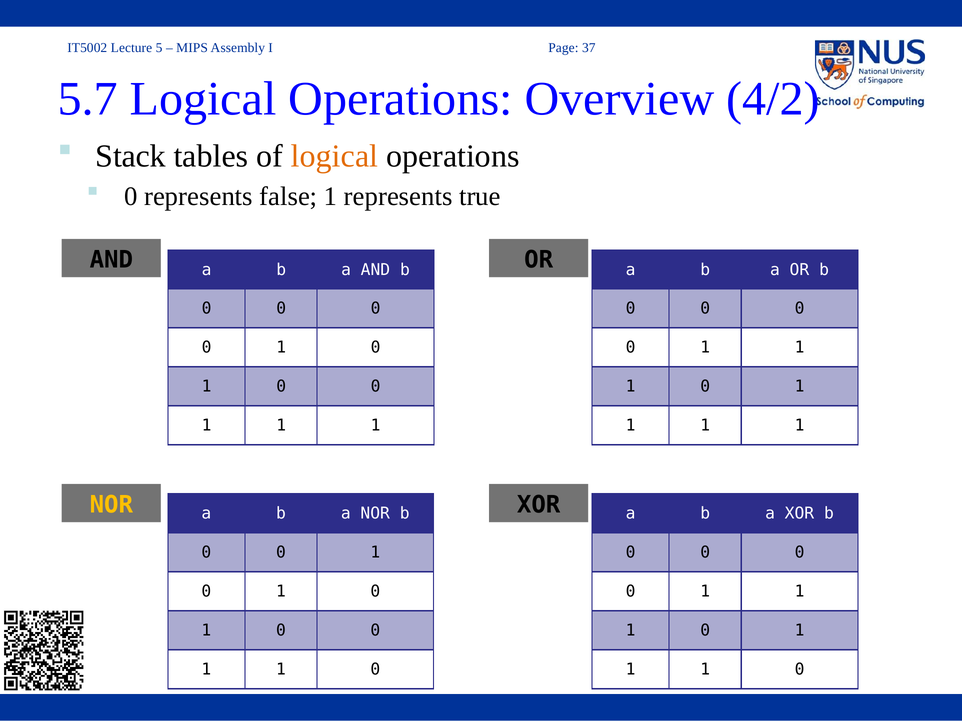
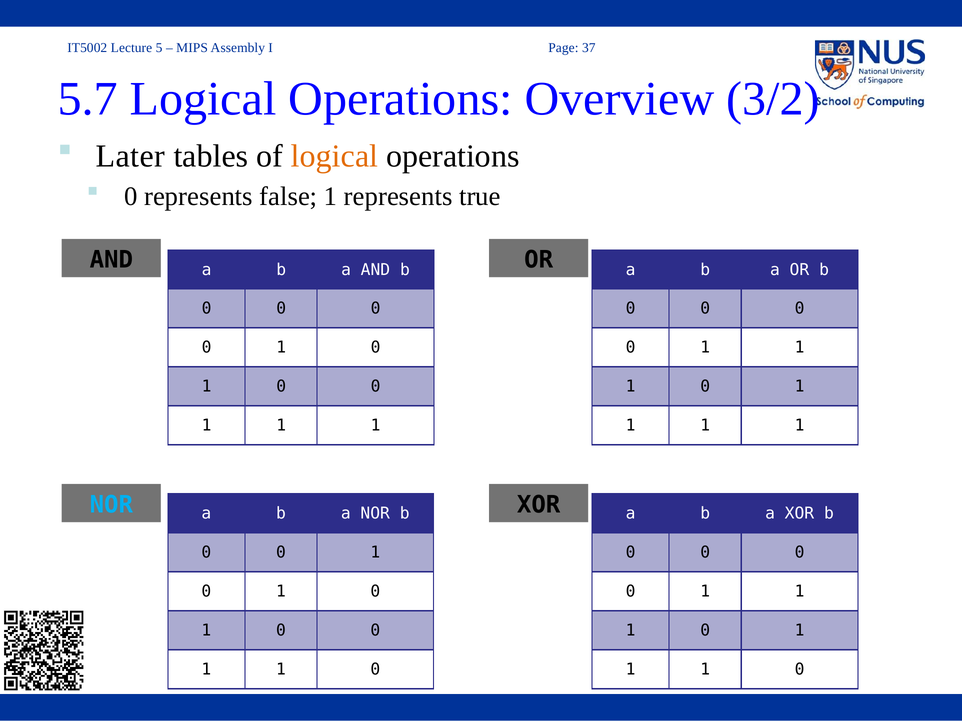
4/2: 4/2 -> 3/2 (773, 99)
Stack: Stack -> Later (130, 156)
NOR colour: yellow -> light blue (111, 505)
